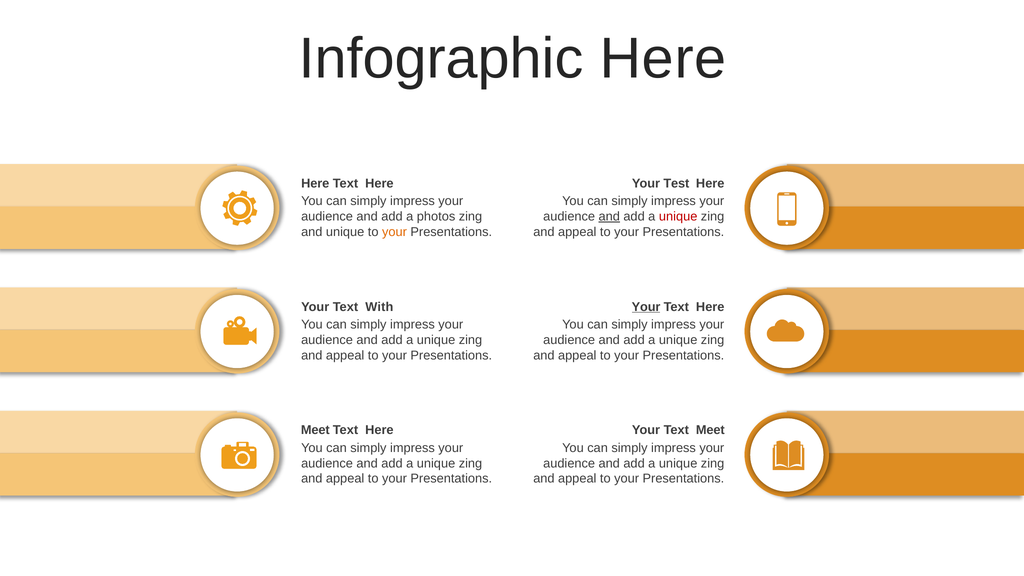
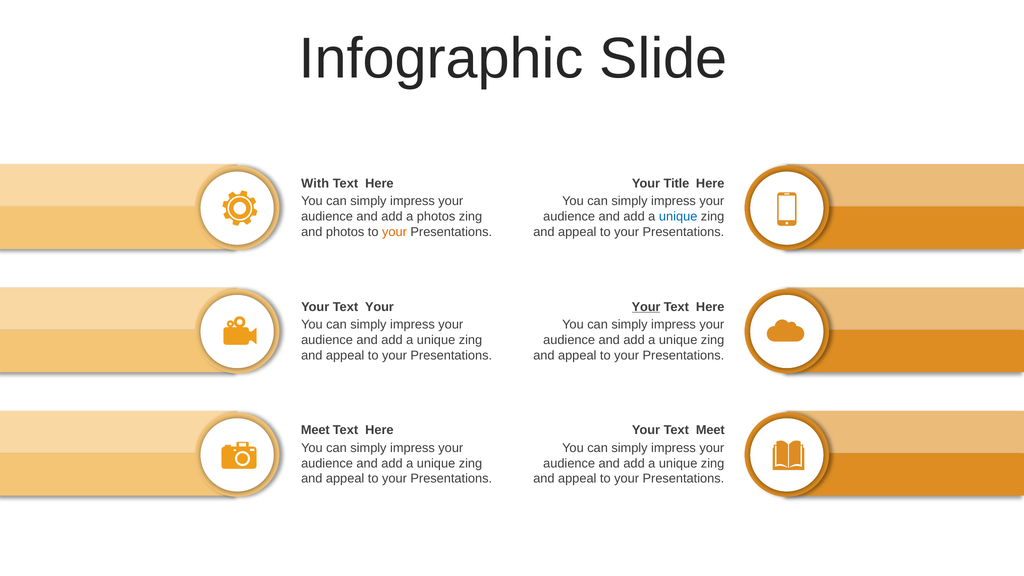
Infographic Here: Here -> Slide (663, 59)
Here: Here -> With (315, 183)
Test: Test -> Title (676, 183)
and underline: present -> none (609, 217)
unique colour: red -> blue (678, 217)
and unique: unique -> photos (345, 232)
Text With: With -> Your (379, 307)
